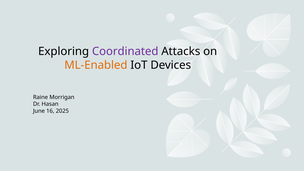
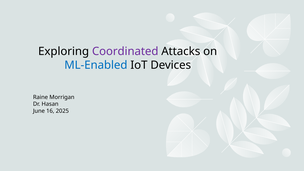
ML-Enabled colour: orange -> blue (96, 65)
